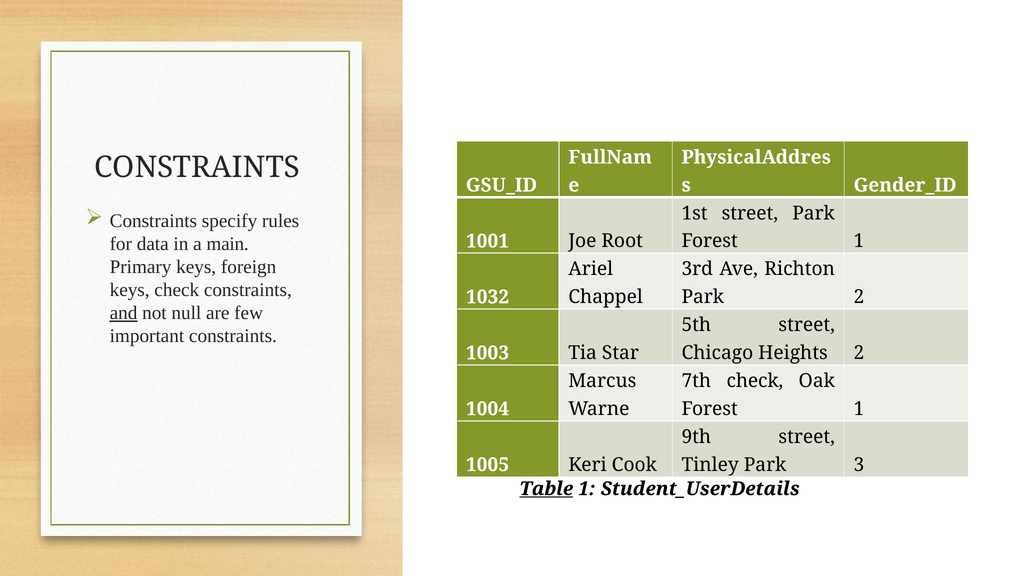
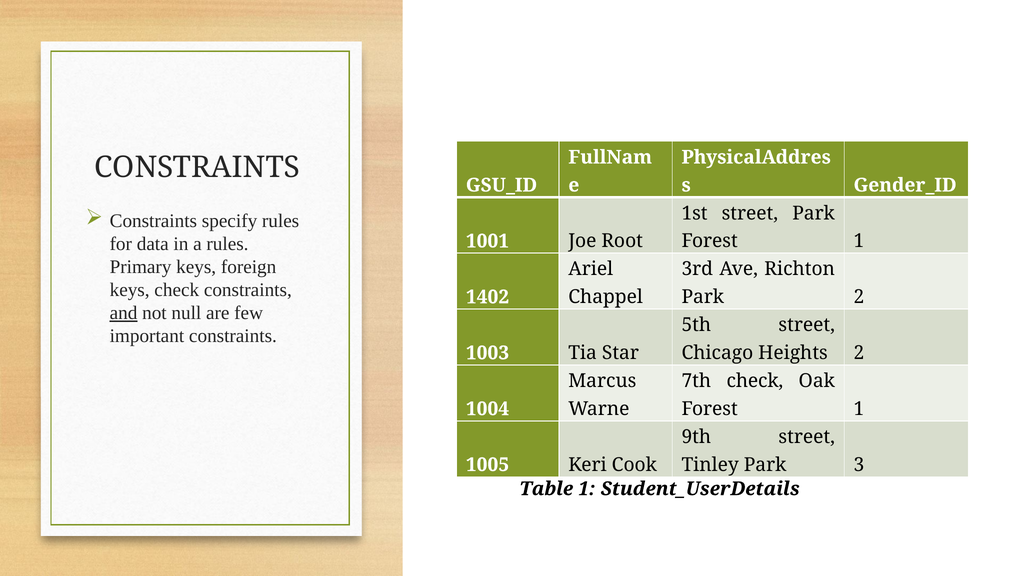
a main: main -> rules (227, 244)
1032: 1032 -> 1402 (487, 297)
Table underline: present -> none (546, 489)
